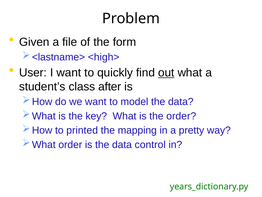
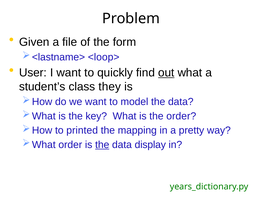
<high>: <high> -> <loop> (104, 57)
after: after -> they (110, 86)
the underline: none -> present (102, 144)
control: control -> display (150, 144)
